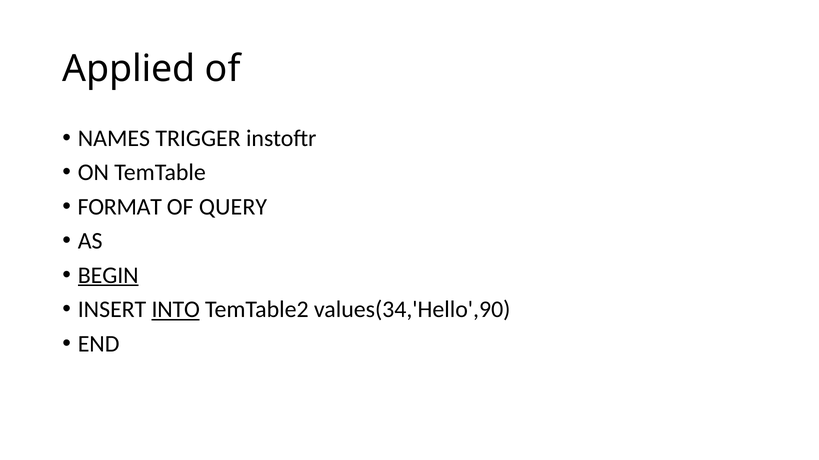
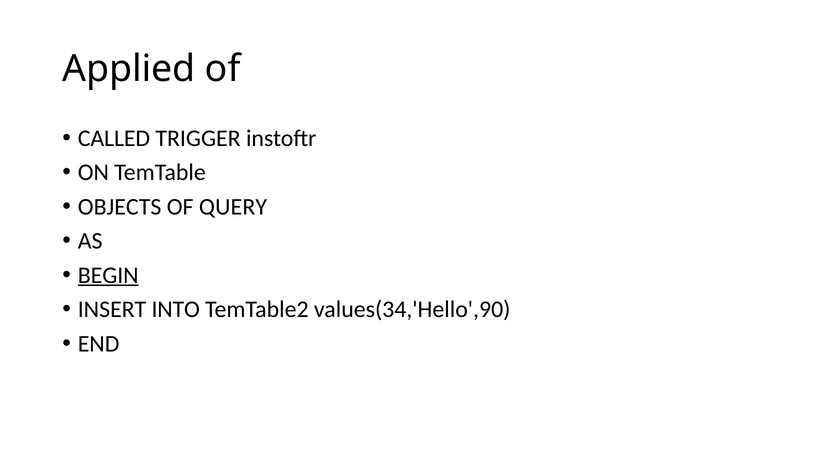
NAMES: NAMES -> CALLED (114, 138)
FORMAT: FORMAT -> OBJECTS (120, 207)
INTO underline: present -> none (176, 310)
